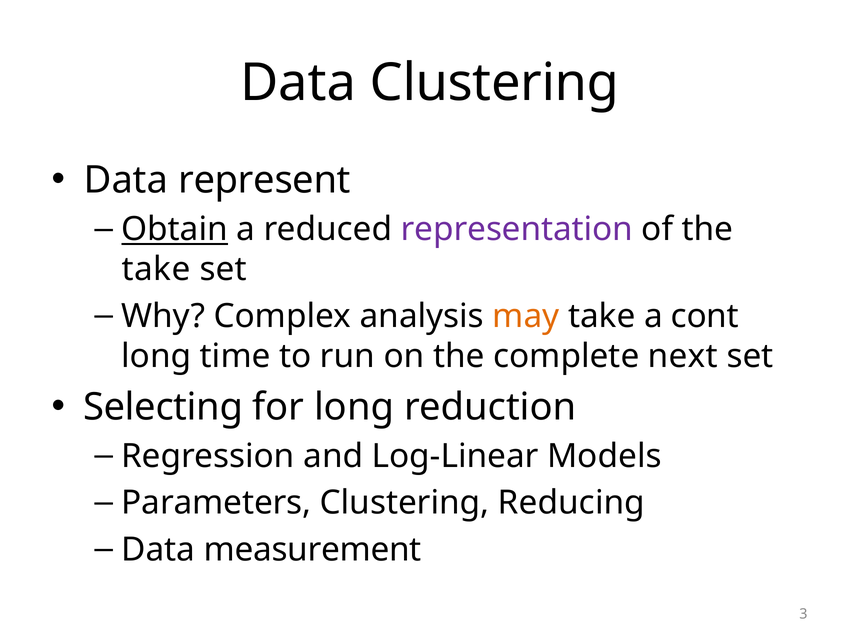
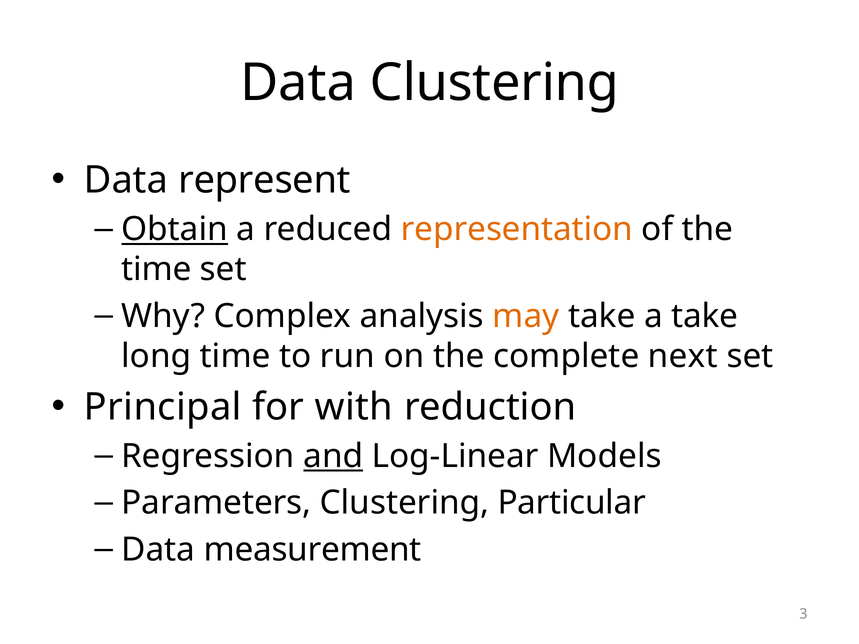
representation colour: purple -> orange (517, 229)
take: take -> time (156, 270)
a cont: cont -> take (705, 316)
Selecting: Selecting -> Principal (163, 407)
for long: long -> with (354, 407)
and underline: none -> present (333, 456)
Reducing: Reducing -> Particular (572, 503)
